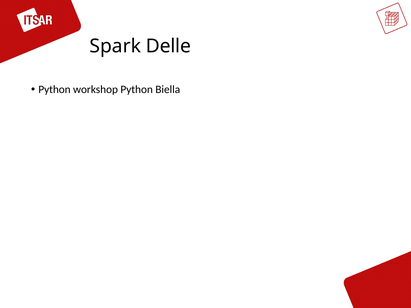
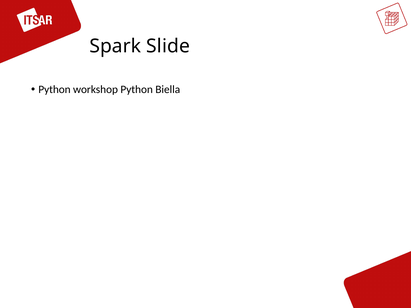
Delle: Delle -> Slide (168, 46)
